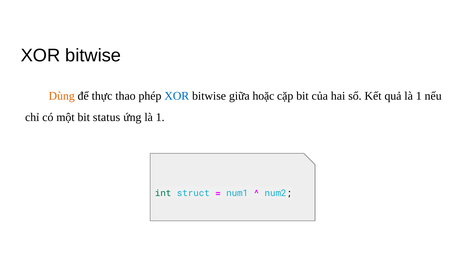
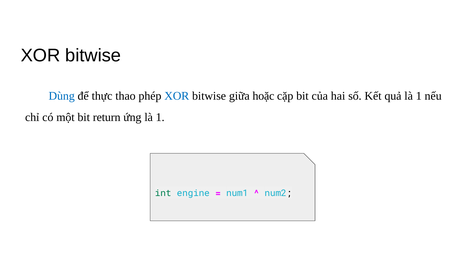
Dùng colour: orange -> blue (62, 96)
status: status -> return (107, 117)
struct: struct -> engine (193, 194)
